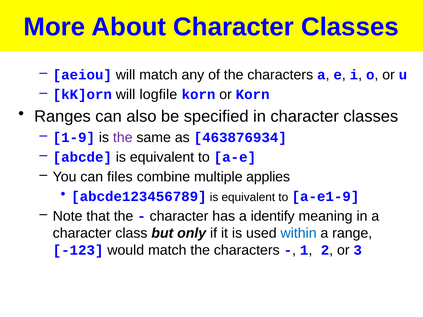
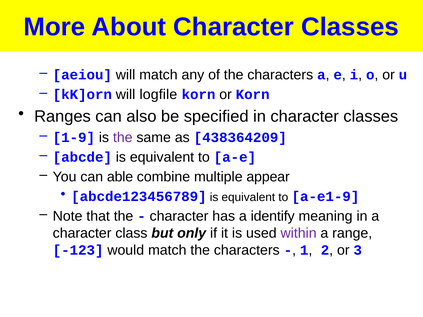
463876934: 463876934 -> 438364209 (240, 138)
files: files -> able (120, 177)
applies: applies -> appear (268, 177)
within colour: blue -> purple (299, 233)
